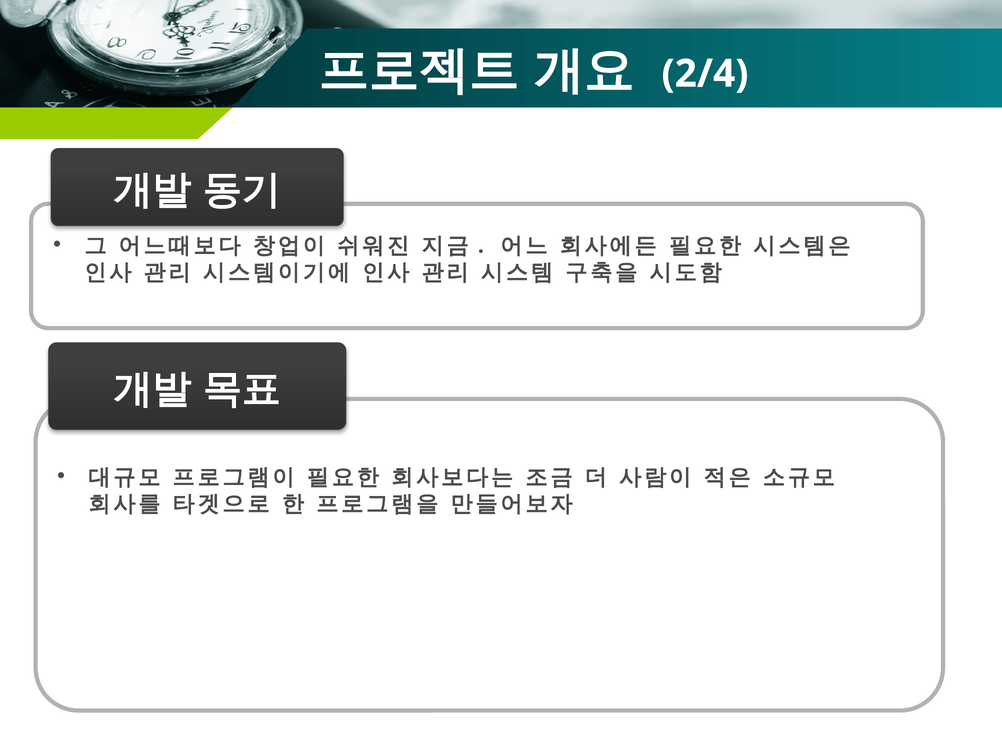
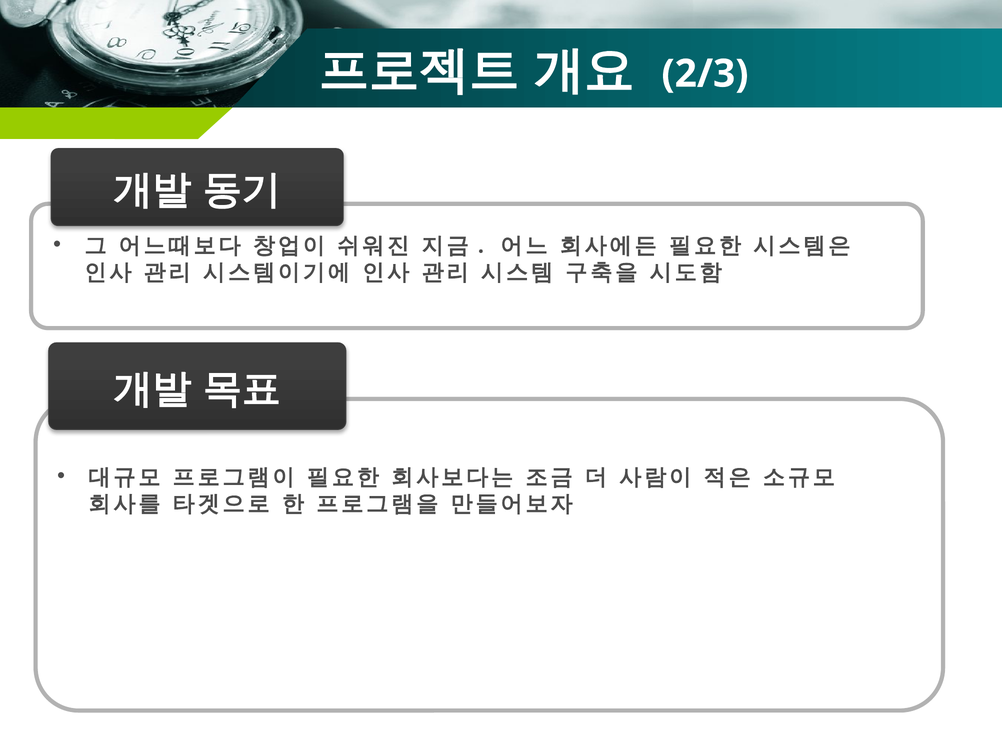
2/4: 2/4 -> 2/3 (705, 74)
